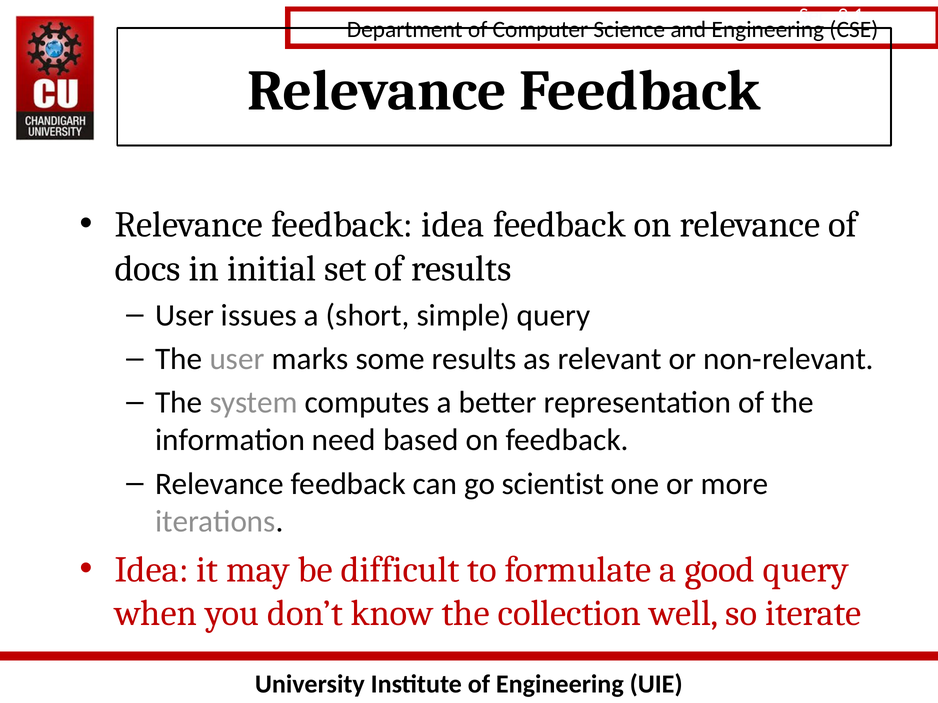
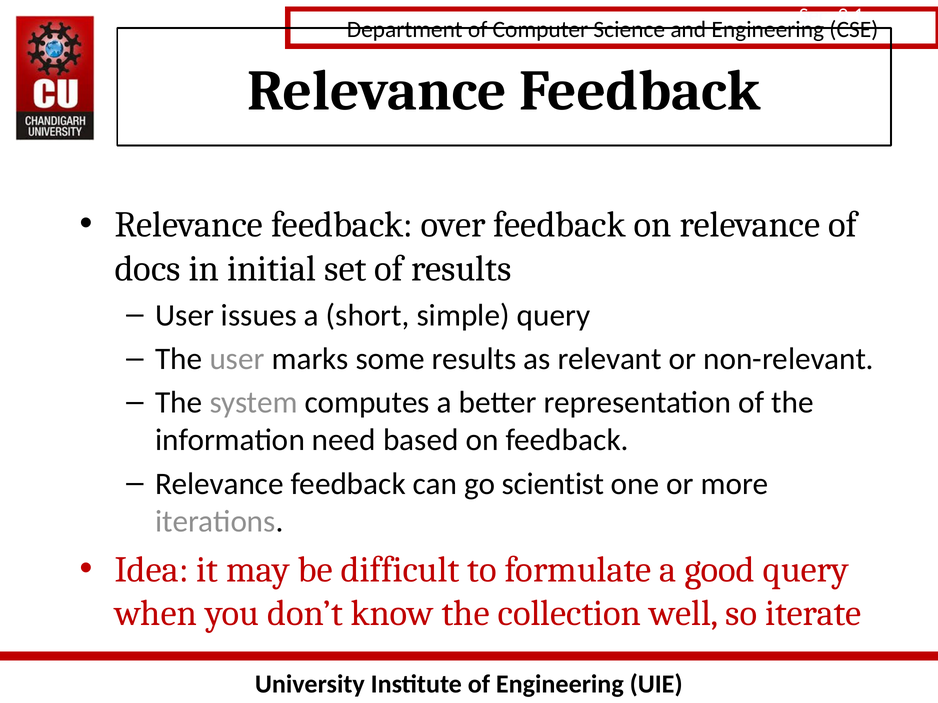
feedback idea: idea -> over (453, 225)
